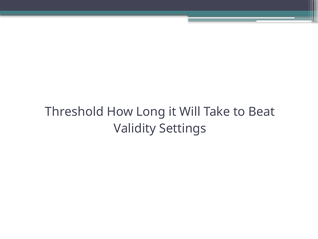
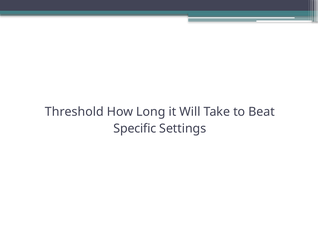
Validity: Validity -> Specific (135, 128)
